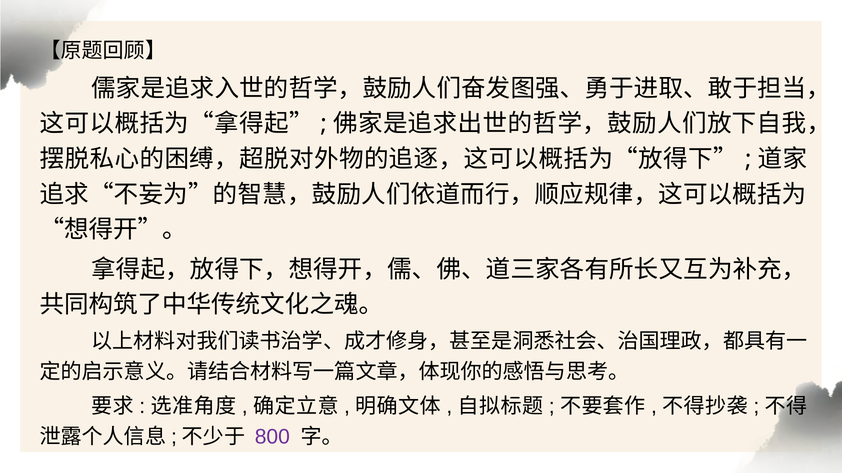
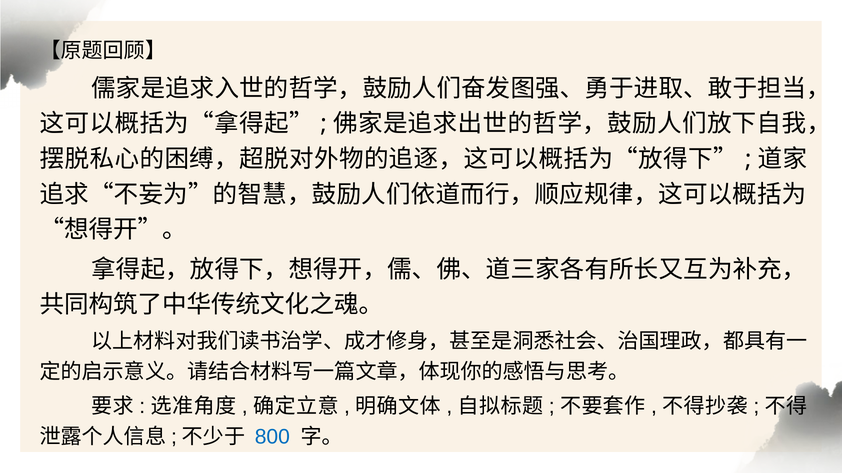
800 colour: purple -> blue (272, 437)
